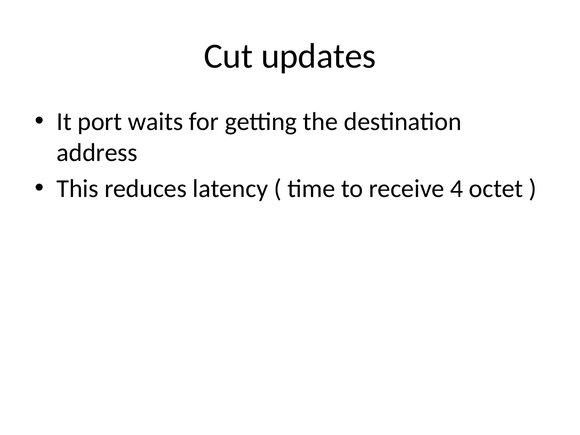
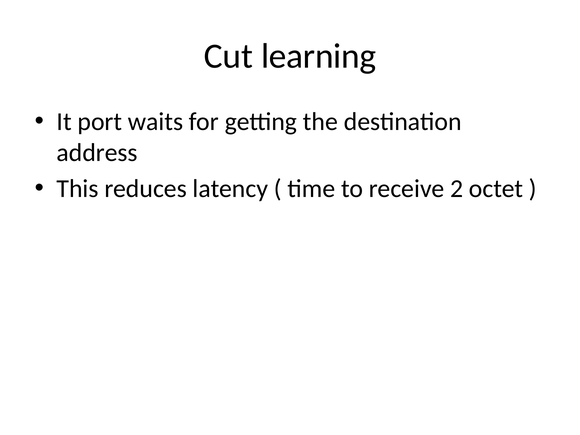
updates: updates -> learning (319, 56)
4: 4 -> 2 (457, 189)
